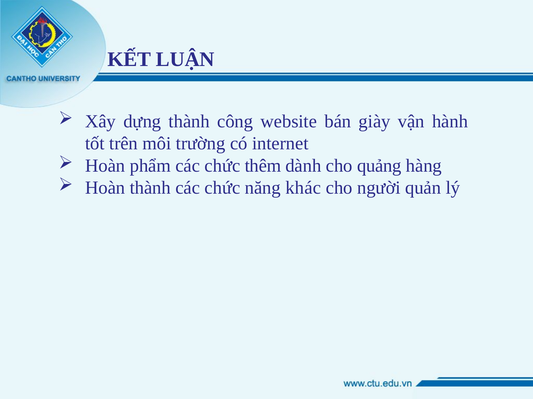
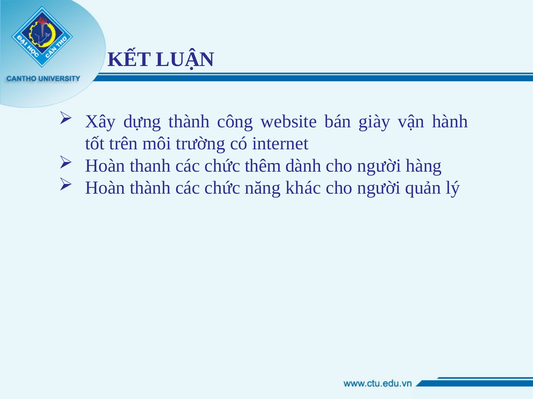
phẩm: phẩm -> thanh (150, 166)
dành cho quảng: quảng -> người (379, 166)
